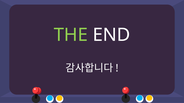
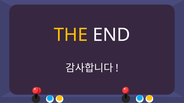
THE colour: light green -> yellow (71, 35)
